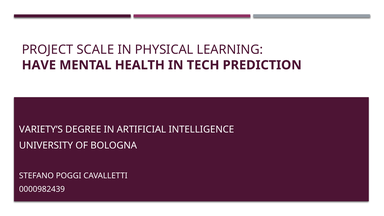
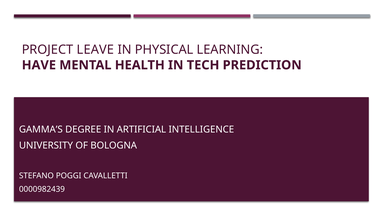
SCALE: SCALE -> LEAVE (95, 50)
VARIETY’S: VARIETY’S -> GAMMA’S (41, 129)
